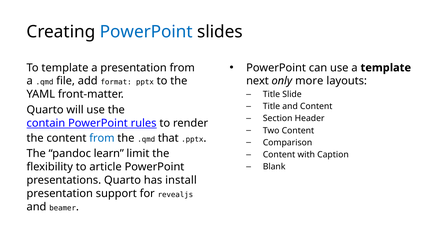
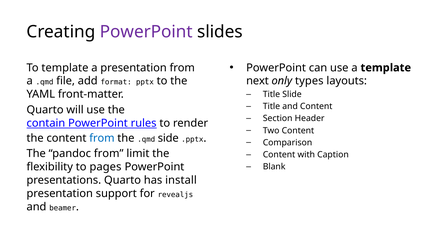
PowerPoint colour: blue -> purple (146, 32)
more: more -> types (309, 81)
that: that -> side (168, 138)
pandoc learn: learn -> from (109, 154)
article: article -> pages (105, 167)
